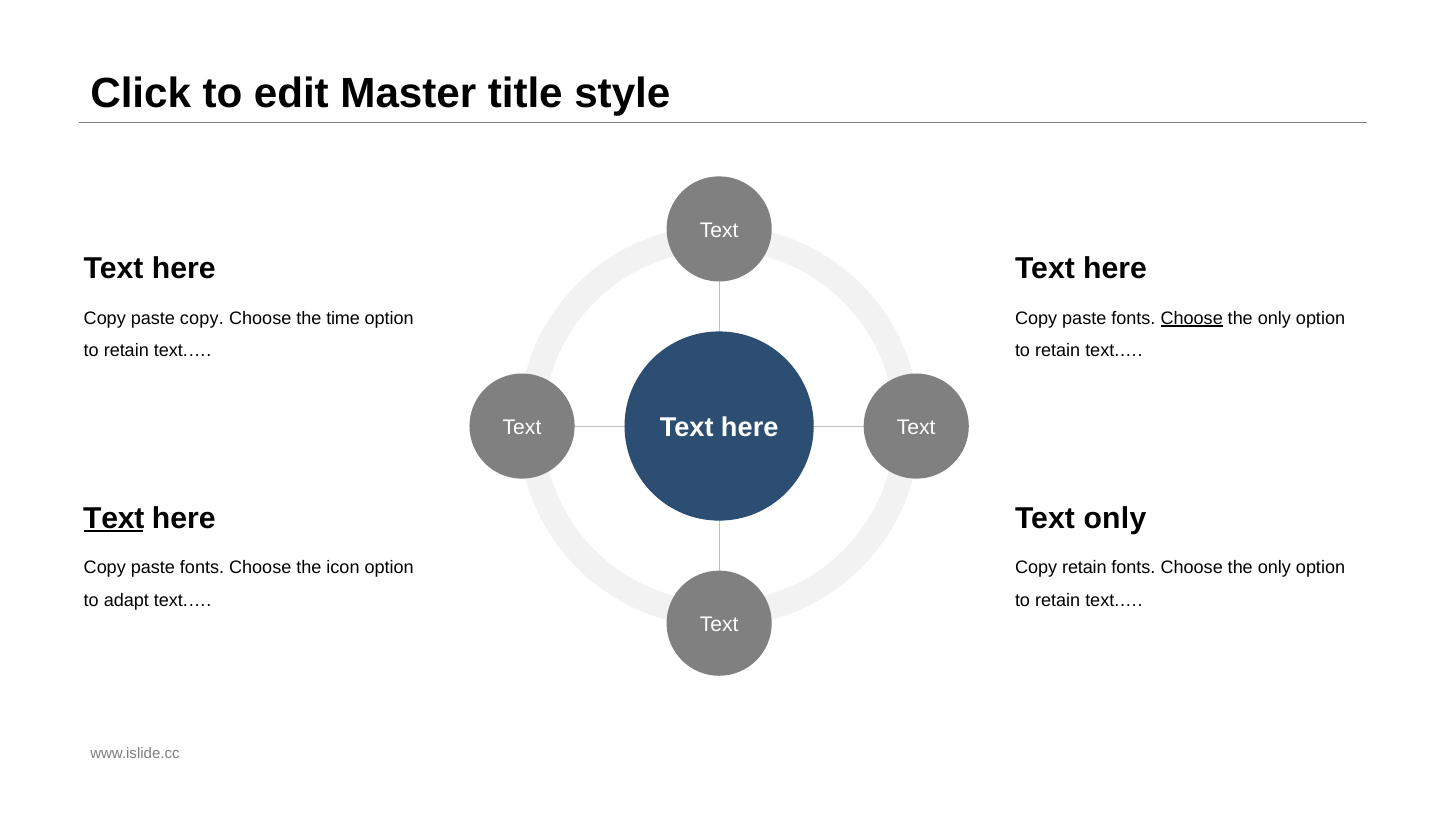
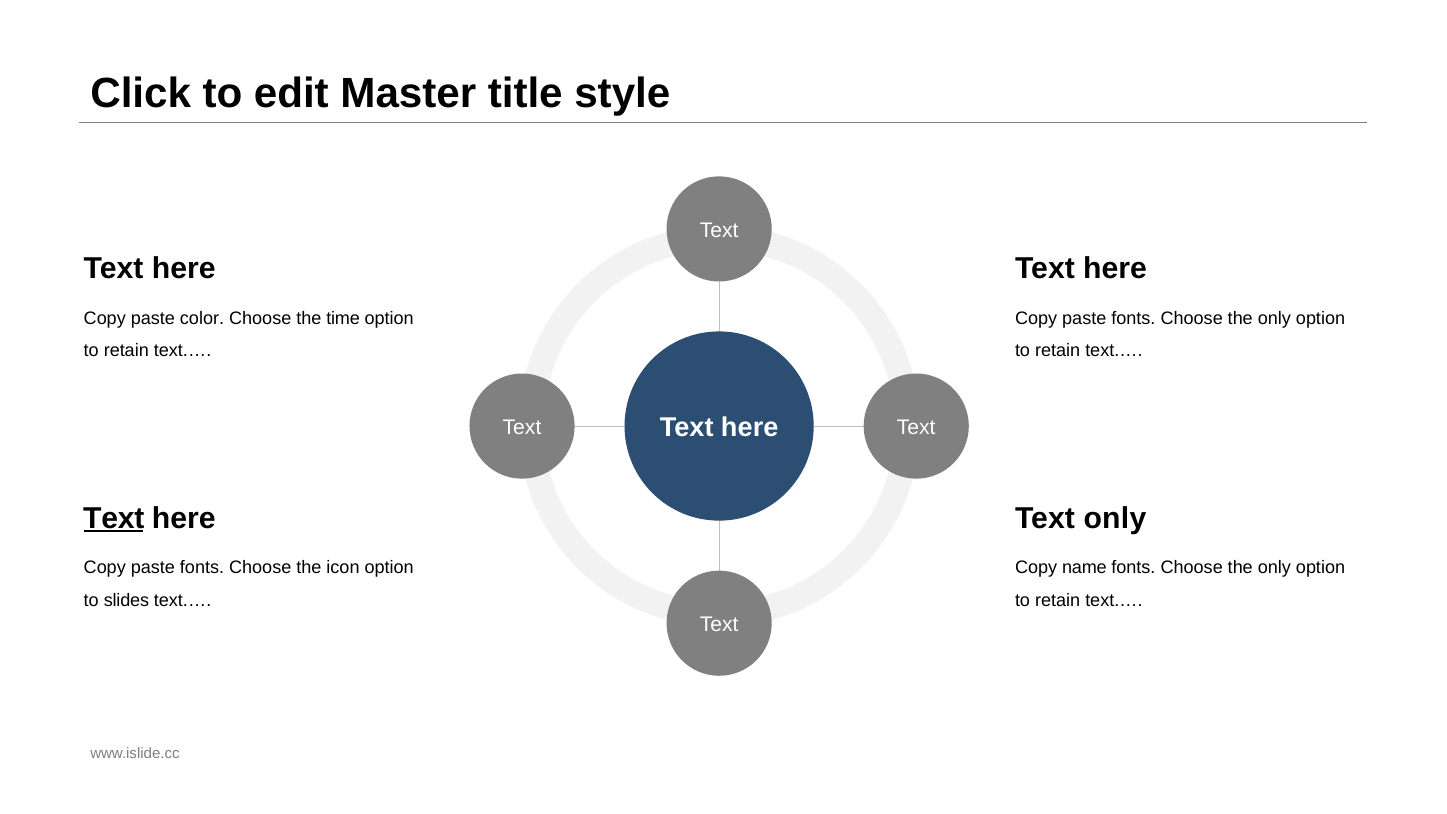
paste copy: copy -> color (202, 318)
Choose underline: present -> none (1192, 318)
Copy retain: retain -> name (1084, 568)
adapt: adapt -> slides (126, 600)
